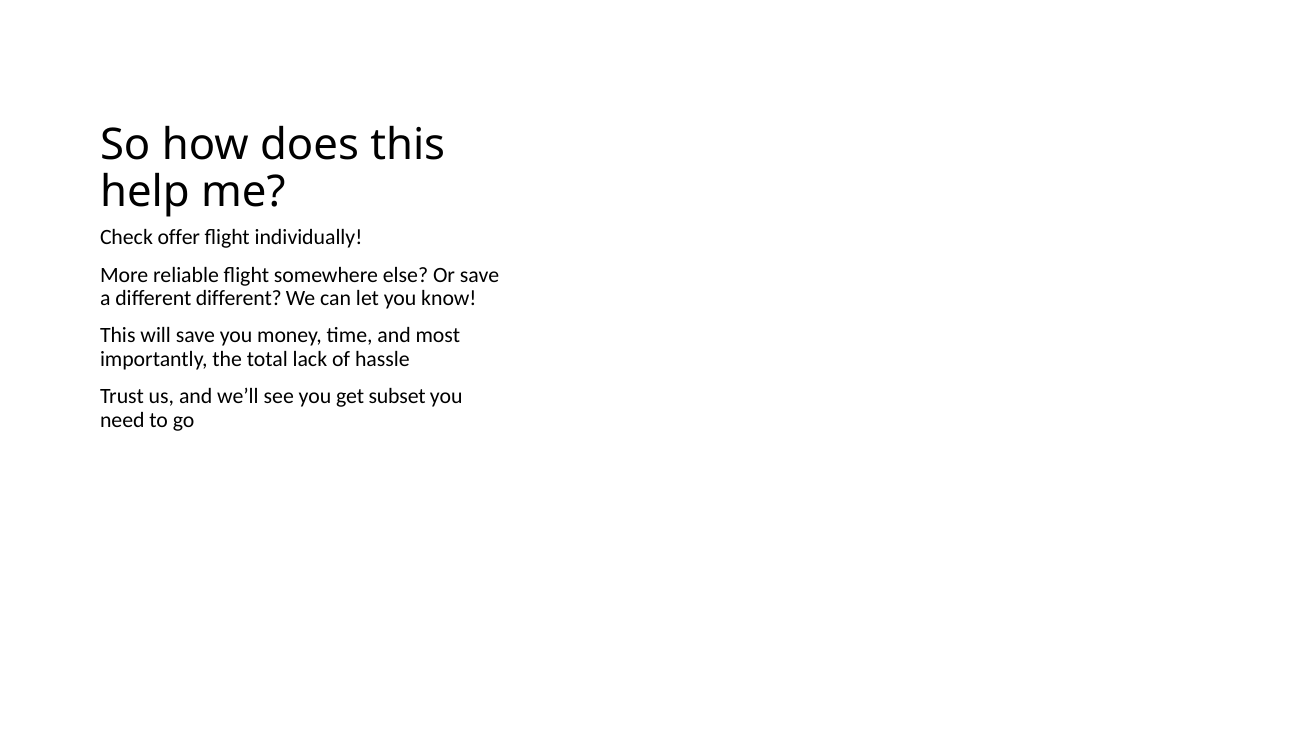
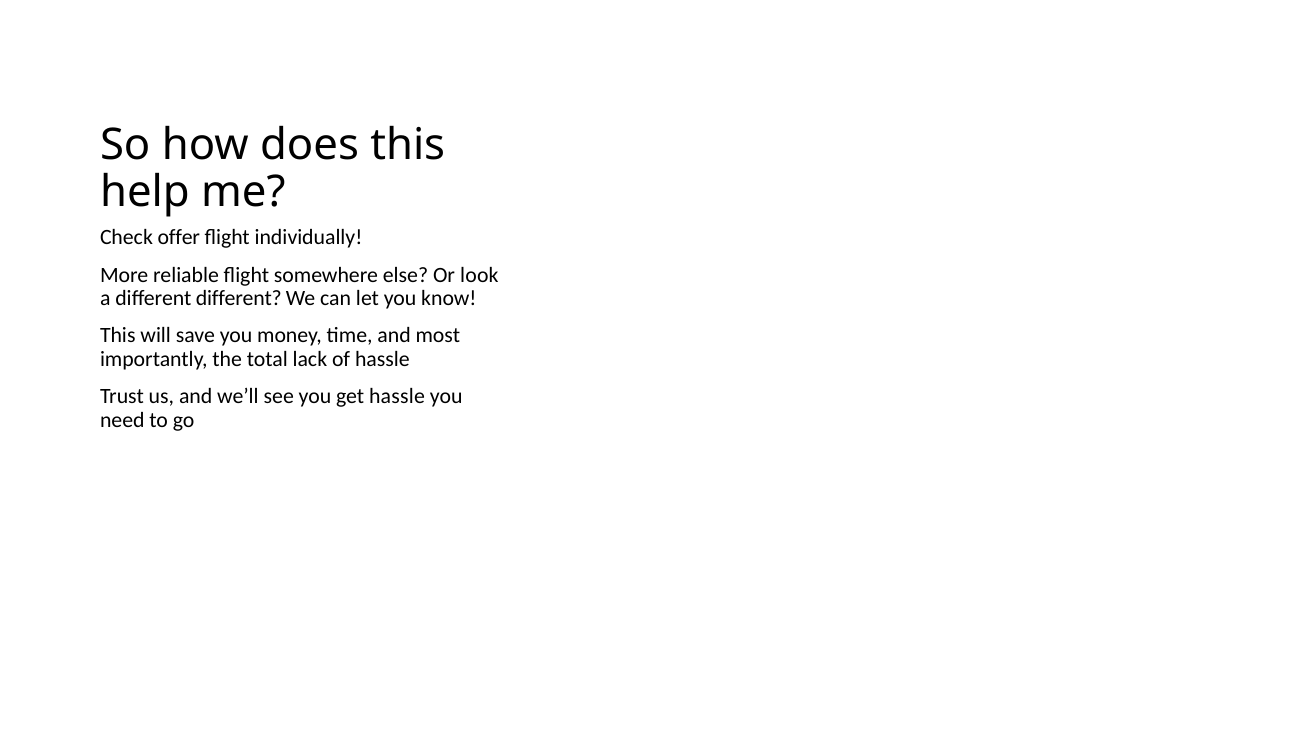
Or save: save -> look (479, 275)
get subset: subset -> hassle (397, 396)
